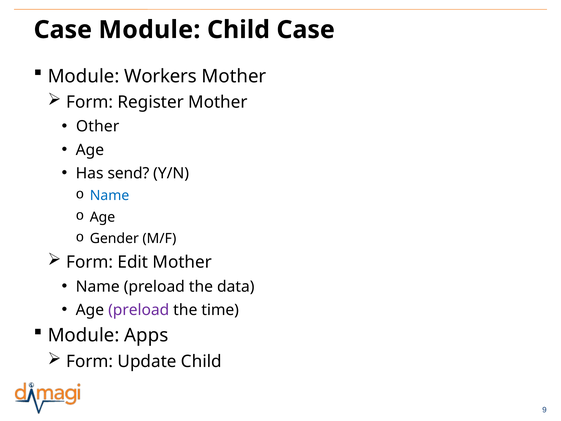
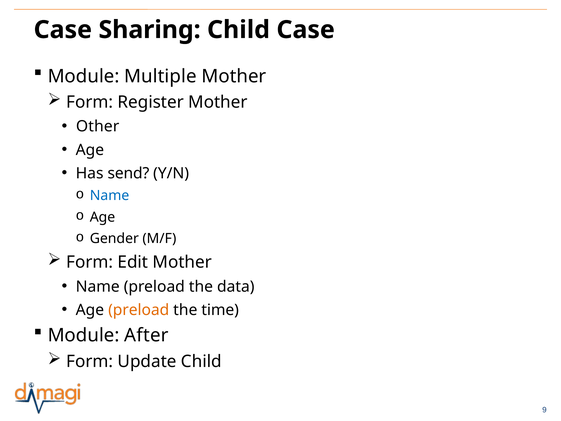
Case Module: Module -> Sharing (150, 30)
Workers: Workers -> Multiple (160, 76)
preload colour: purple -> orange (139, 310)
Apps: Apps -> After (146, 335)
